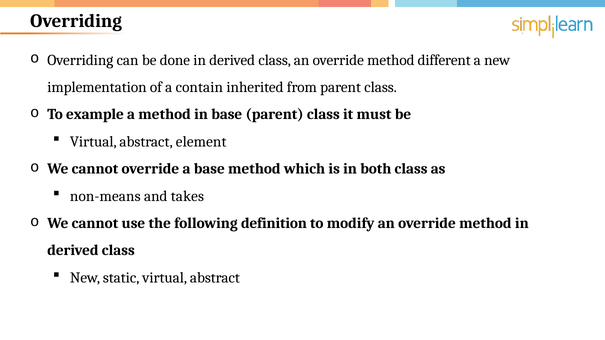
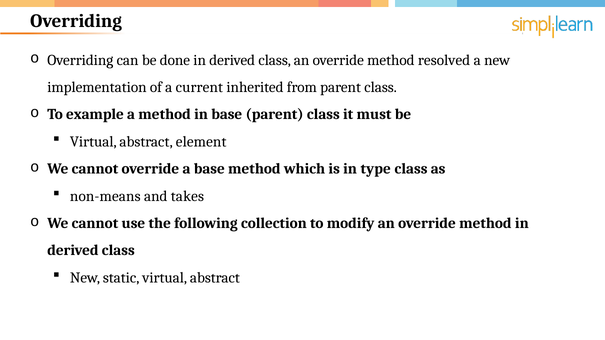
different: different -> resolved (444, 60)
contain: contain -> current (199, 87)
both: both -> type (376, 169)
definition: definition -> collection (274, 223)
